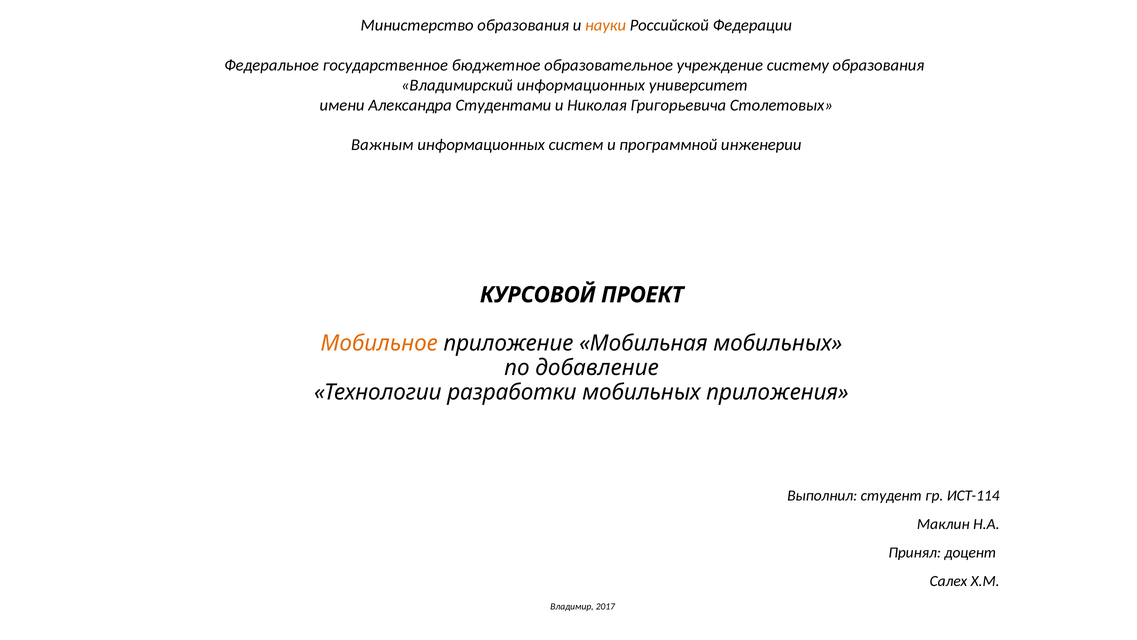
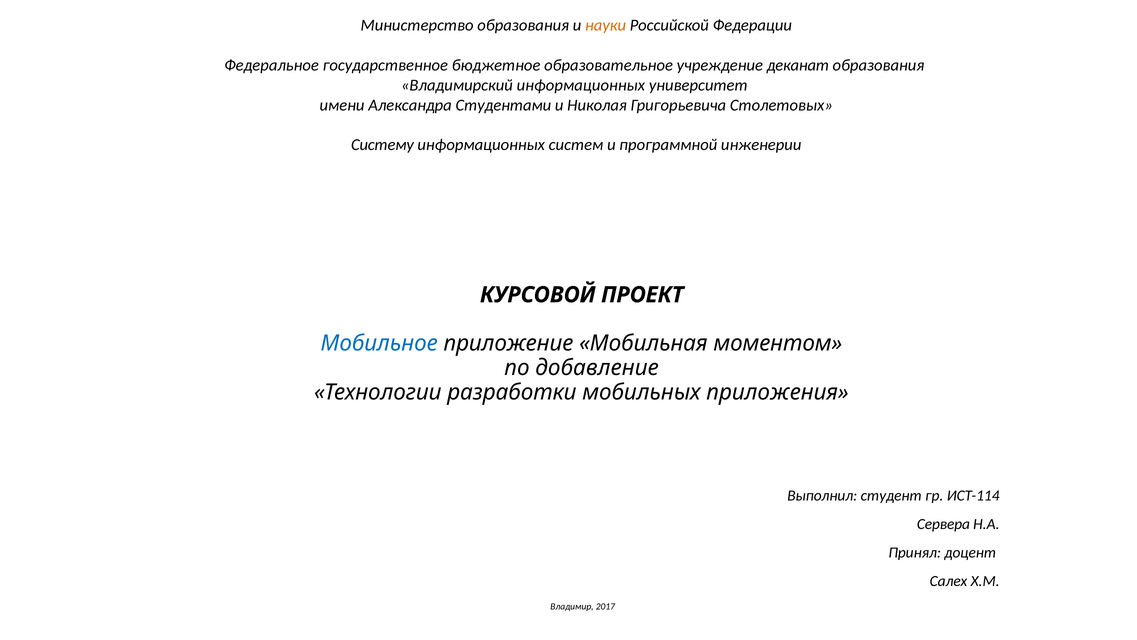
систему: систему -> деканат (798, 65)
Важным: Важным -> Систему (382, 145)
Мобильное colour: orange -> blue (379, 343)
Мобильная мобильных: мобильных -> моментом (778, 343)
Маклин: Маклин -> Сервера (943, 524)
